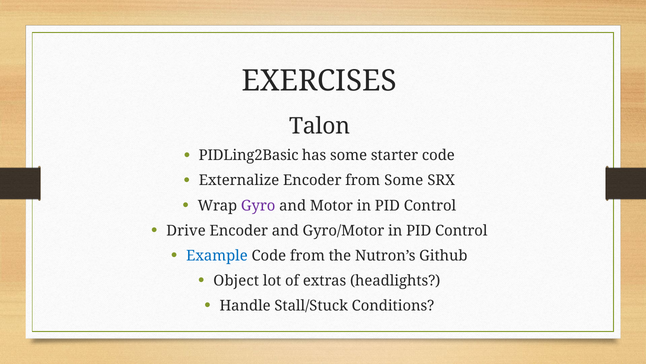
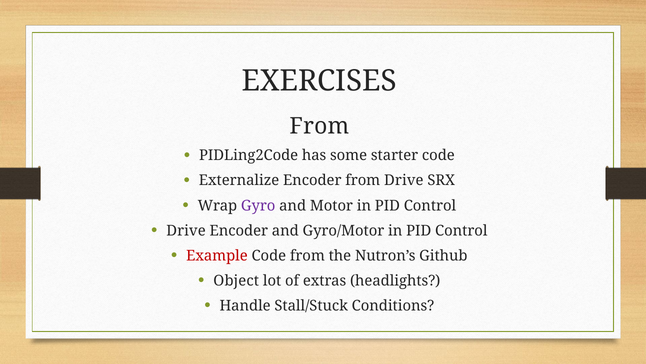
Talon: Talon -> From (319, 126)
PIDLing2Basic: PIDLing2Basic -> PIDLing2Code (249, 155)
from Some: Some -> Drive (404, 180)
Example colour: blue -> red (217, 255)
